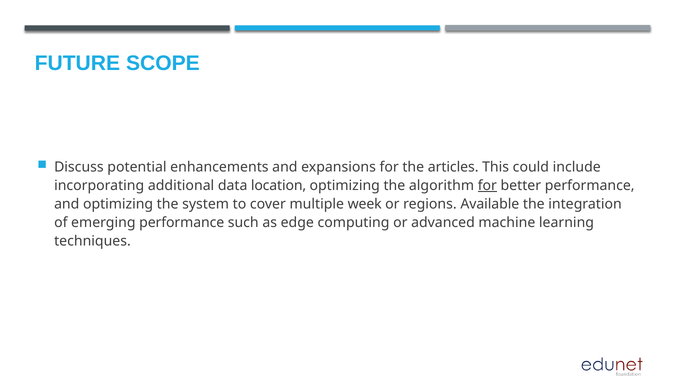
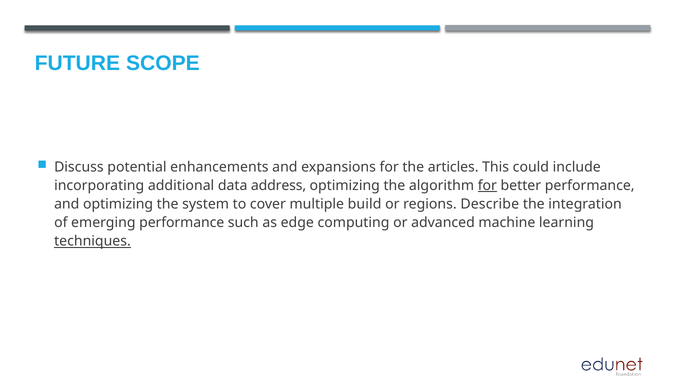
location: location -> address (279, 185)
week: week -> build (365, 204)
Available: Available -> Describe (490, 204)
techniques underline: none -> present (92, 241)
